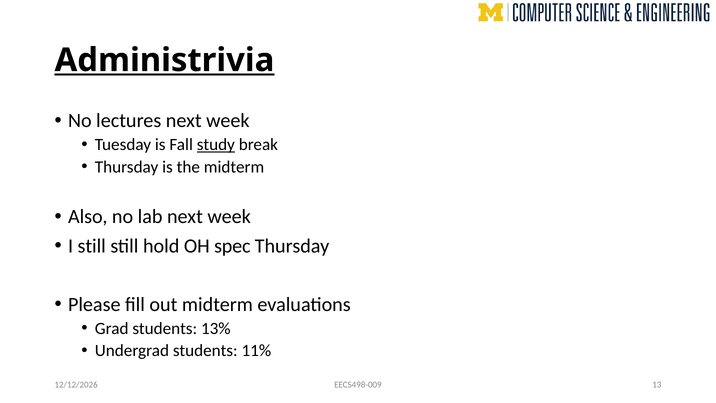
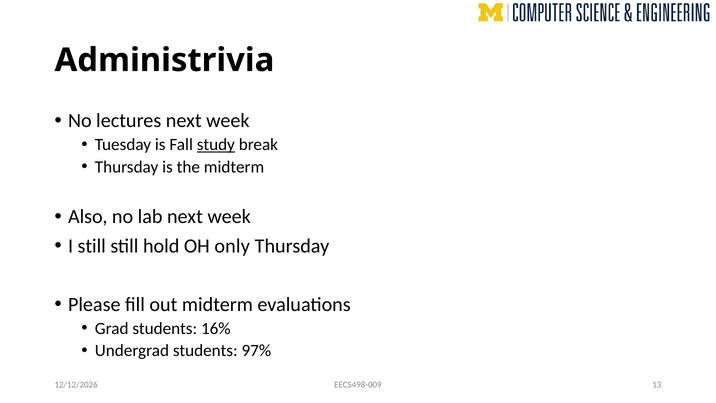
Administrivia underline: present -> none (164, 60)
spec: spec -> only (232, 246)
13%: 13% -> 16% (216, 328)
11%: 11% -> 97% (256, 350)
